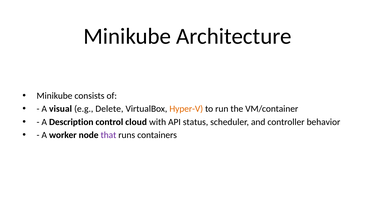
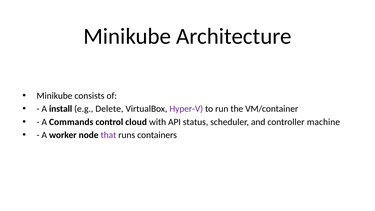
visual: visual -> install (61, 109)
Hyper-V colour: orange -> purple (186, 109)
Description: Description -> Commands (71, 122)
behavior: behavior -> machine (323, 122)
